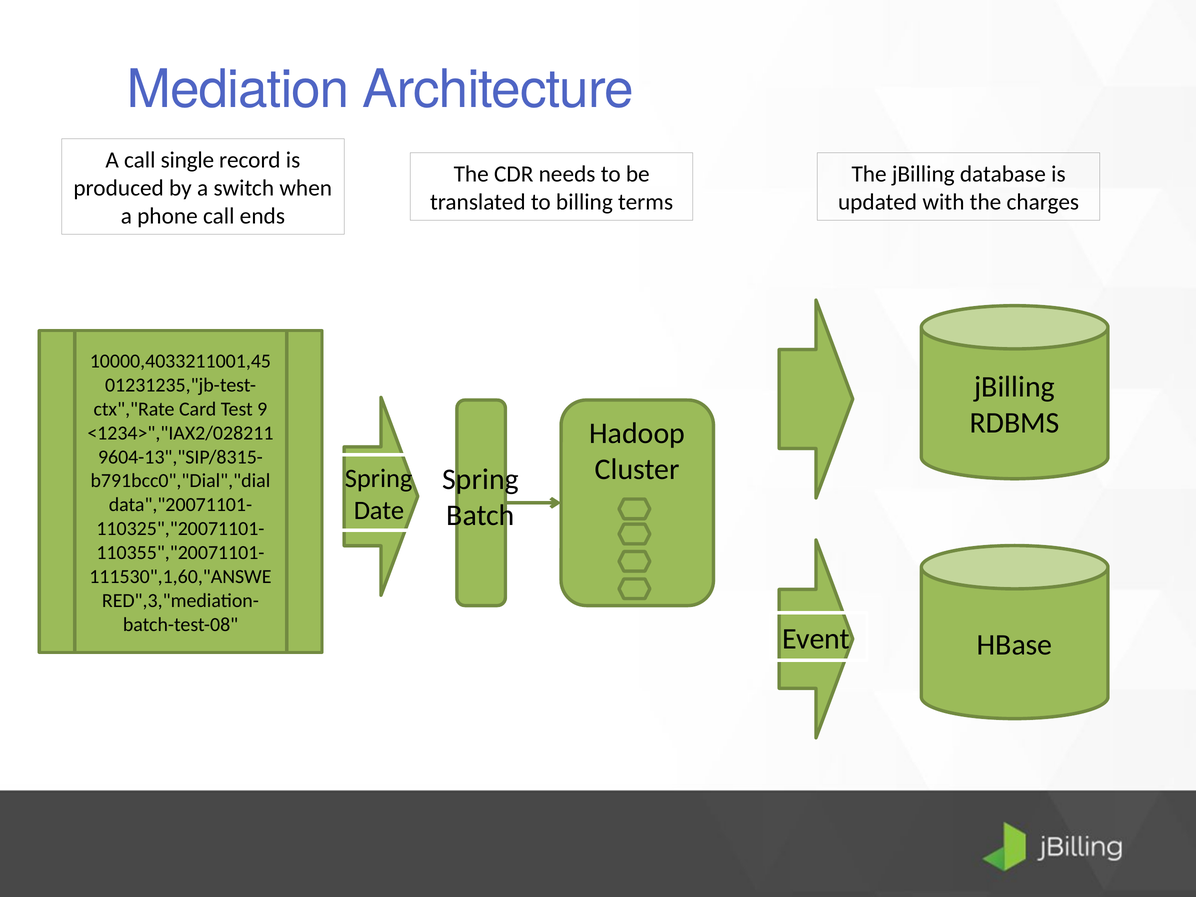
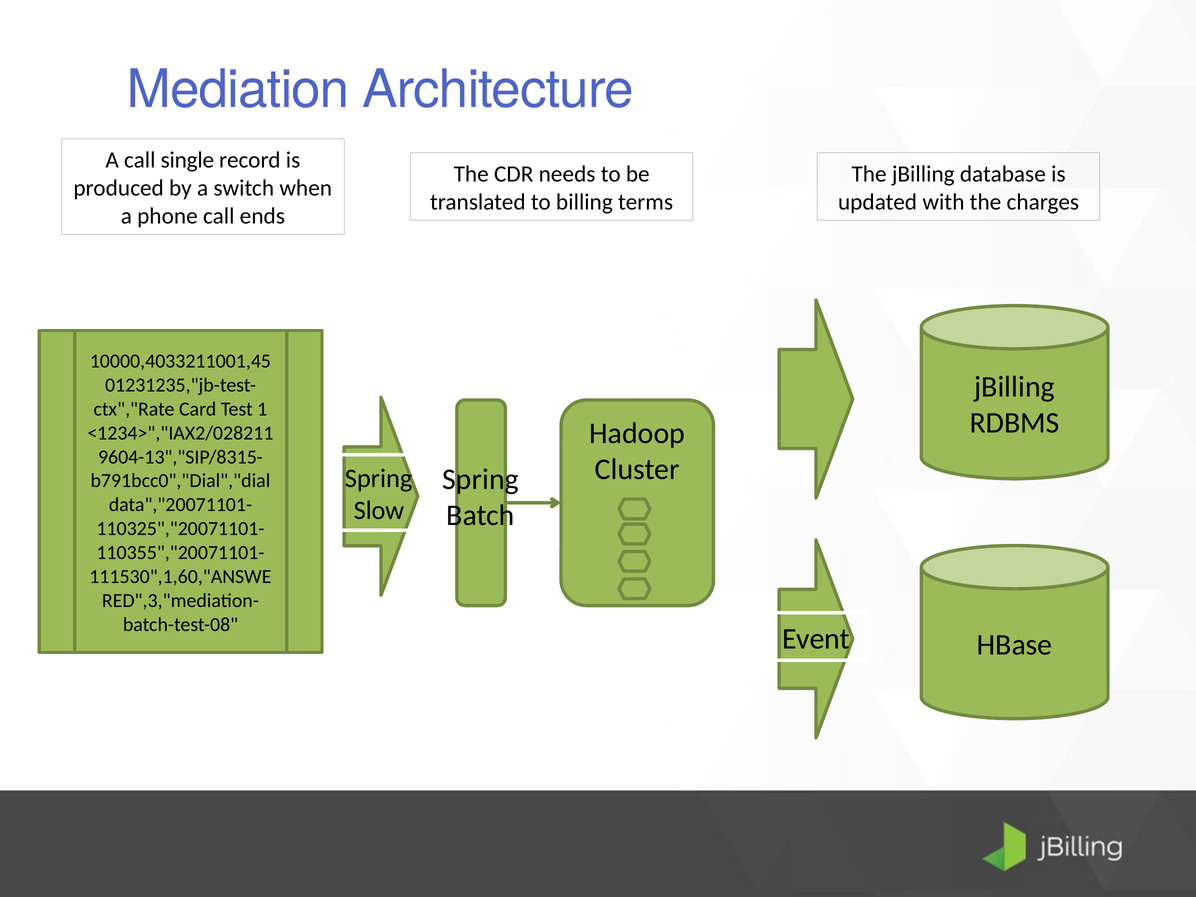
9: 9 -> 1 (262, 409)
Date: Date -> Slow (379, 510)
